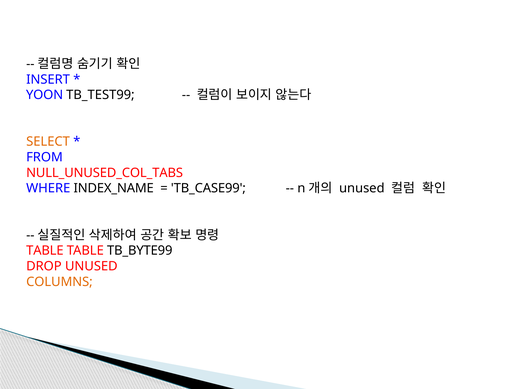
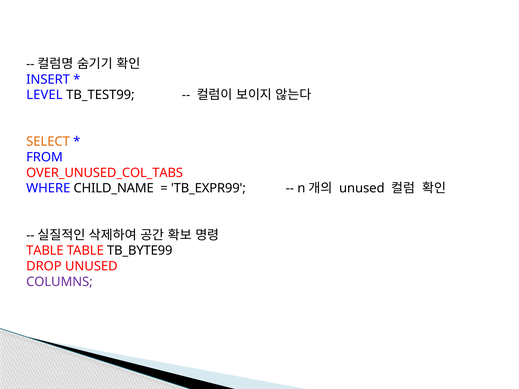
YOON: YOON -> LEVEL (44, 95)
NULL_UNUSED_COL_TABS: NULL_UNUSED_COL_TABS -> OVER_UNUSED_COL_TABS (105, 173)
INDEX_NAME: INDEX_NAME -> CHILD_NAME (114, 189)
TB_CASE99: TB_CASE99 -> TB_EXPR99 (208, 189)
COLUMNS colour: orange -> purple (59, 282)
